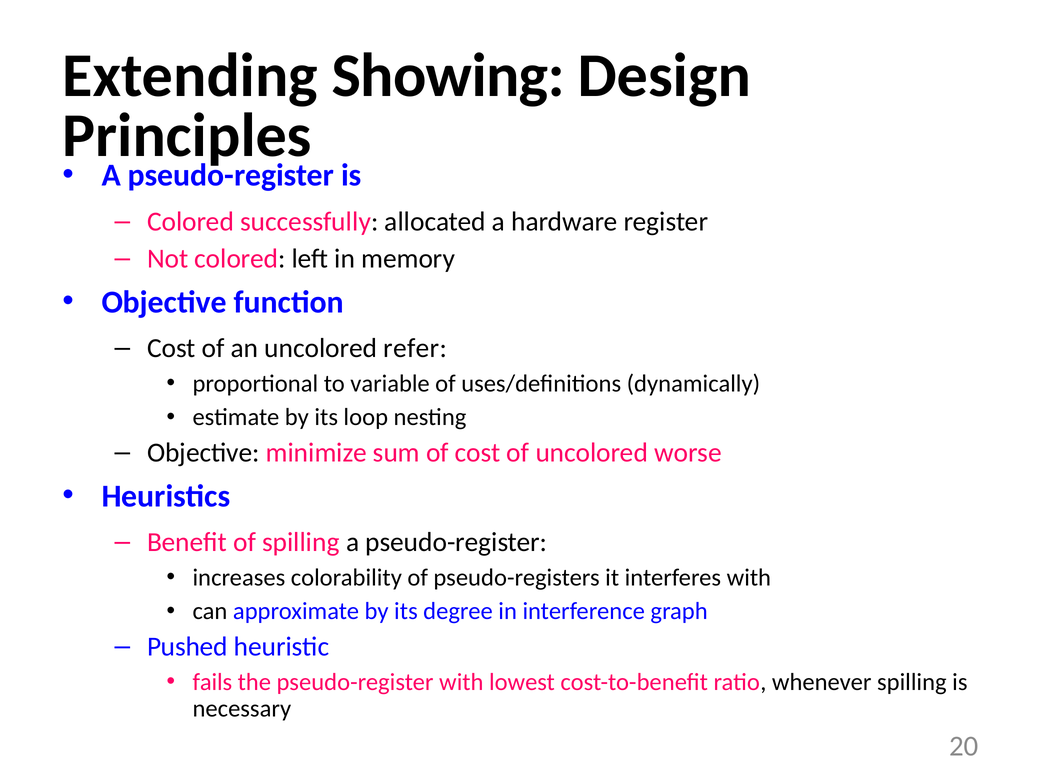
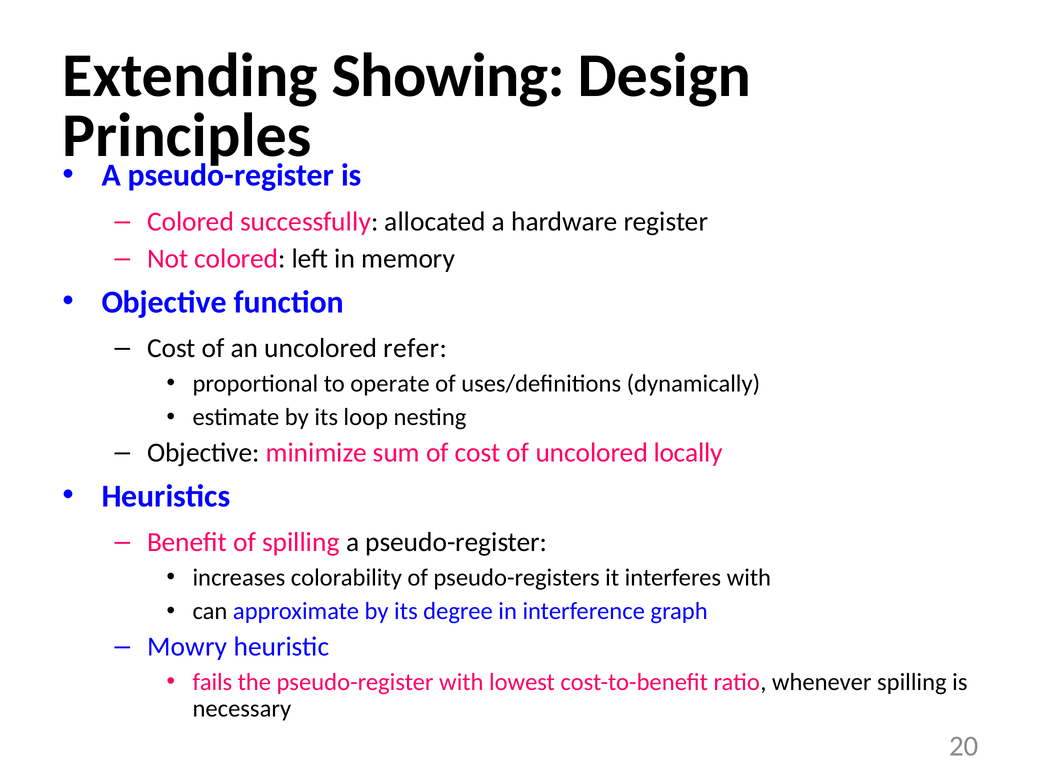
variable: variable -> operate (390, 383)
worse: worse -> locally (688, 452)
Pushed: Pushed -> Mowry (187, 646)
